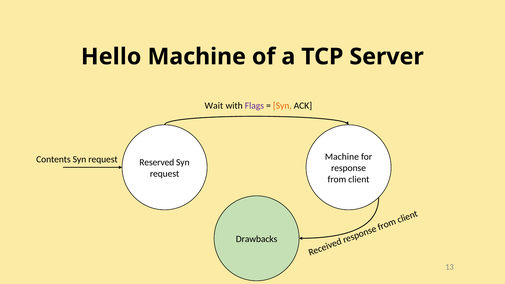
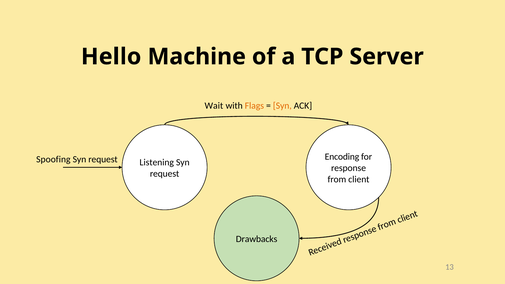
Flags colour: purple -> orange (254, 106)
Contents: Contents -> Spoofing (53, 159)
request Machine: Machine -> Encoding (342, 157)
Reserved: Reserved -> Listening (157, 162)
